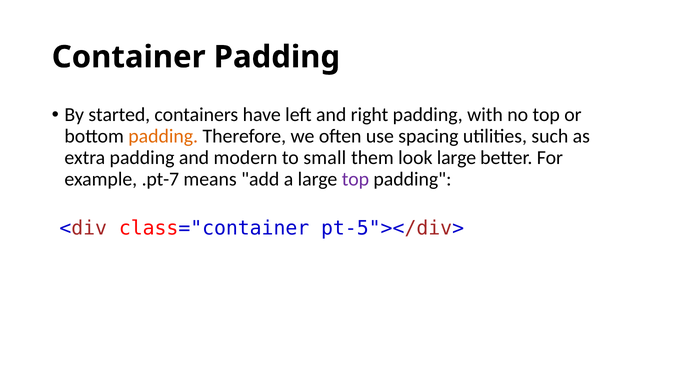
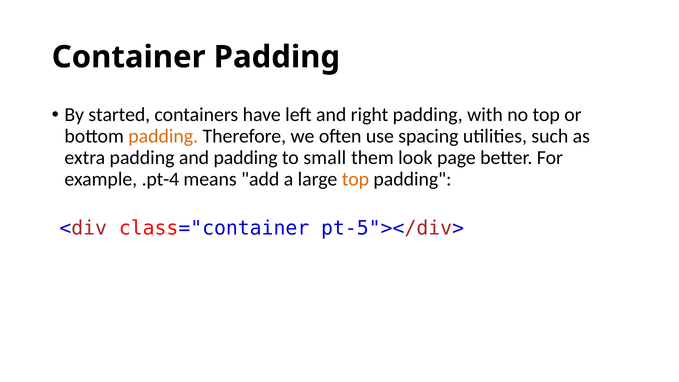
and modern: modern -> padding (246, 158)
look large: large -> page (456, 158)
.pt-7: .pt-7 -> .pt-4 (160, 179)
top colour: purple -> orange (355, 179)
